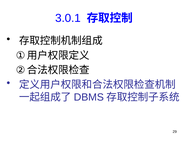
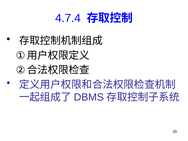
3.0.1: 3.0.1 -> 4.7.4 (68, 18)
